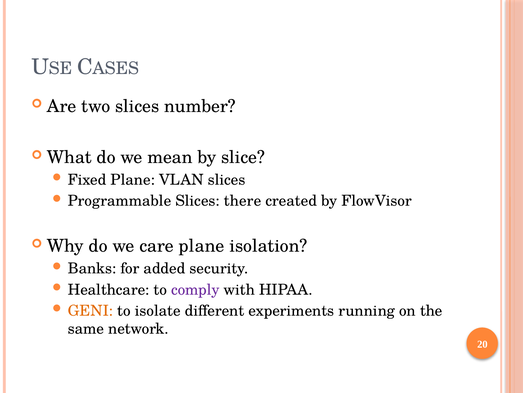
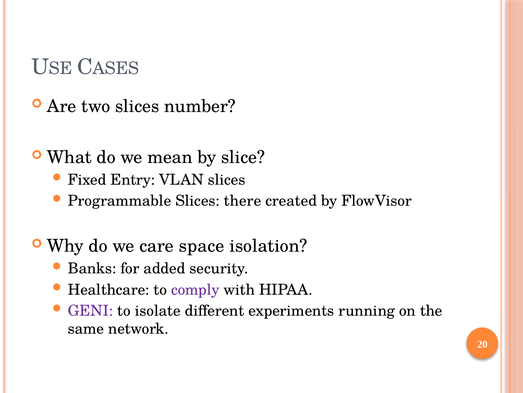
Fixed Plane: Plane -> Entry (133, 179)
care plane: plane -> space (202, 246)
GENI colour: orange -> purple (90, 310)
